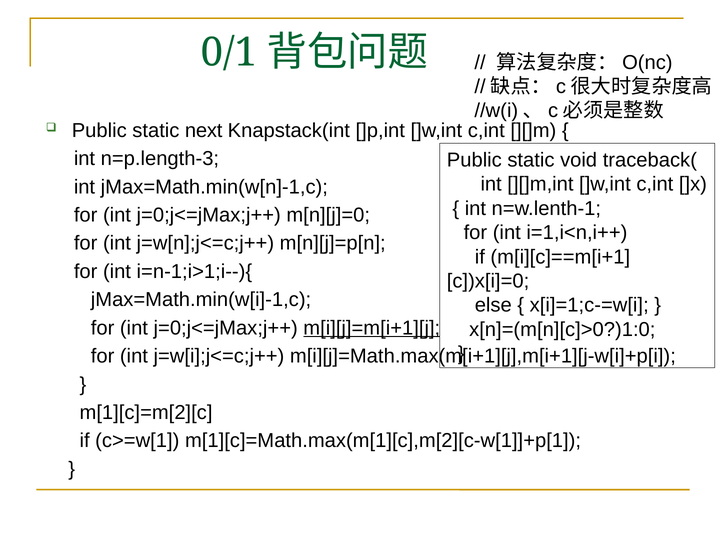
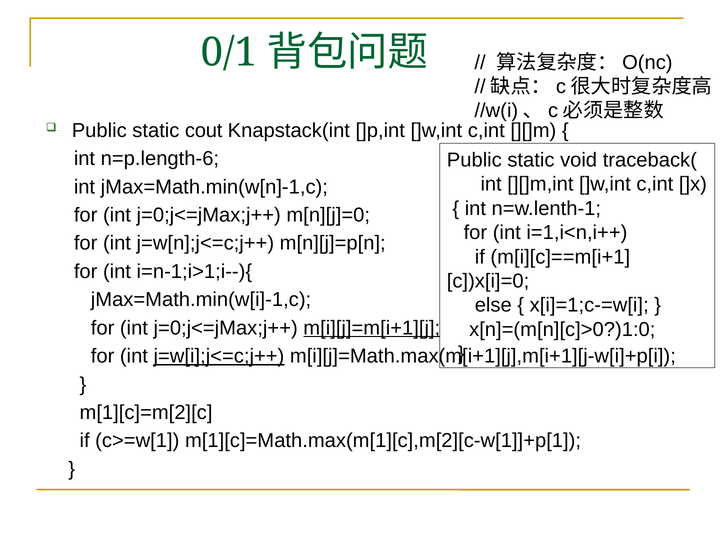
next: next -> cout (204, 131)
n=p.length-3: n=p.length-3 -> n=p.length-6 (160, 159)
j=w[i];j<=c;j++ underline: none -> present (219, 357)
